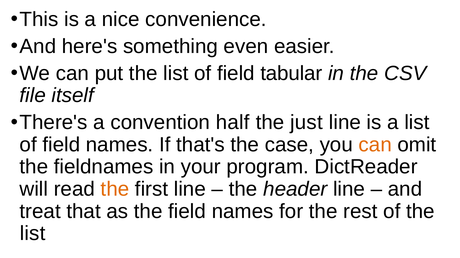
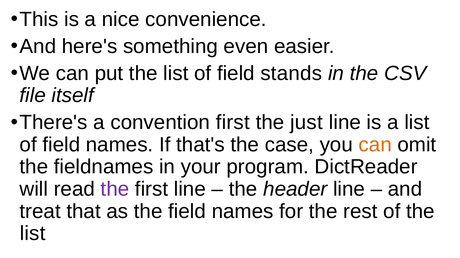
tabular: tabular -> stands (291, 74)
convention half: half -> first (233, 123)
the colour: orange -> purple (115, 190)
